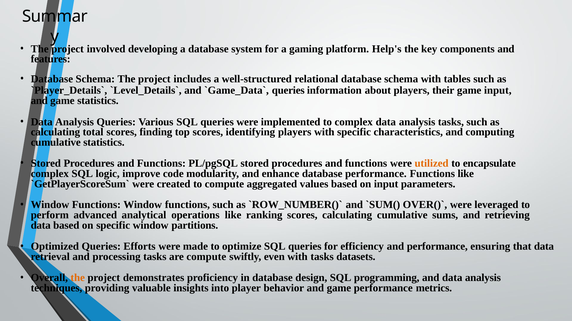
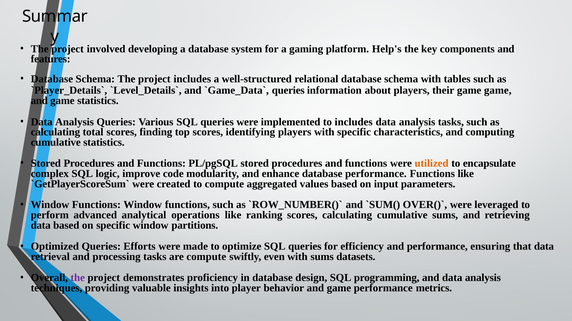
game input: input -> game (498, 91)
to complex: complex -> includes (354, 122)
with tasks: tasks -> sums (322, 257)
the colour: orange -> purple (78, 278)
